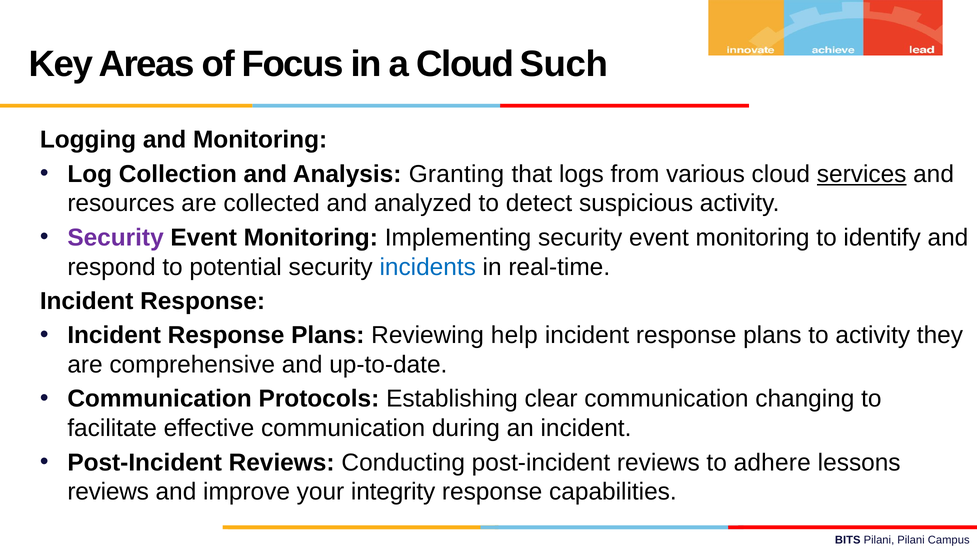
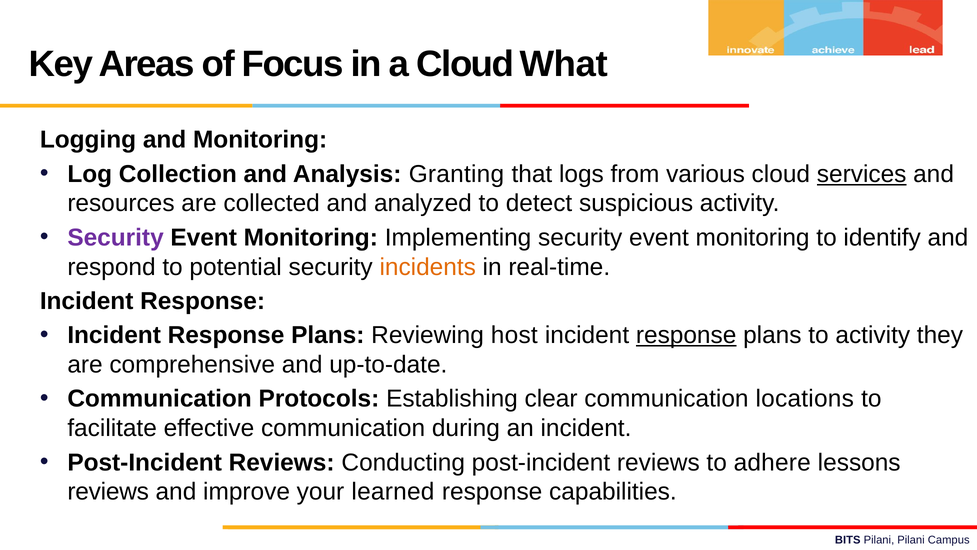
Such: Such -> What (564, 64)
incidents colour: blue -> orange (428, 267)
help: help -> host (514, 335)
response underline: none -> present (686, 335)
changing: changing -> locations (805, 399)
integrity: integrity -> learned (393, 491)
